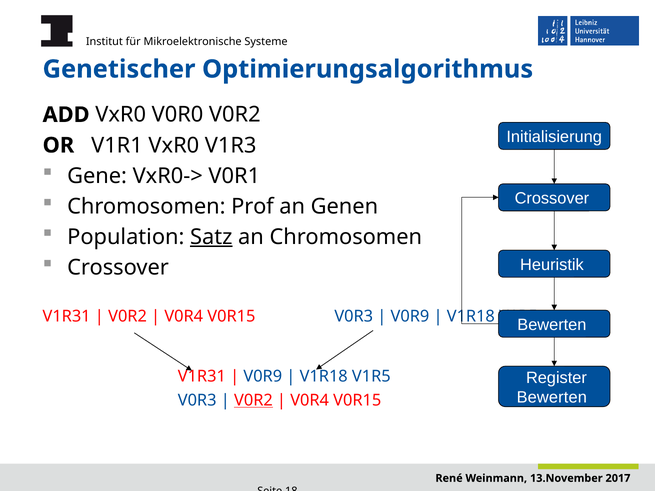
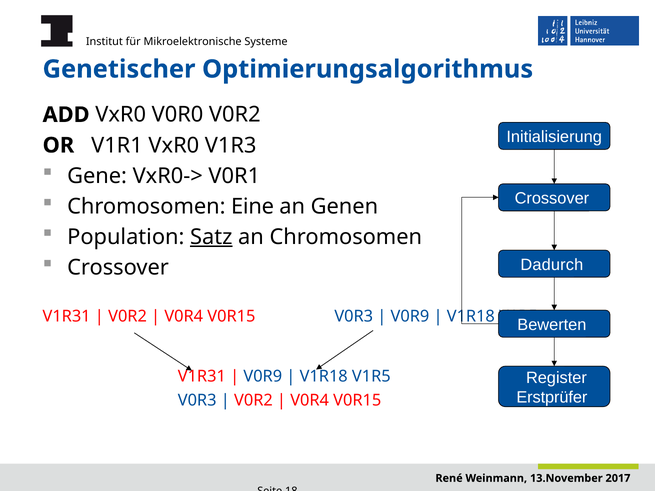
Prof: Prof -> Eine (253, 207)
Heuristik: Heuristik -> Dadurch (552, 265)
Bewerten: Bewerten -> Erstprüfer (552, 398)
V0R2 underline: present -> none (253, 400)
